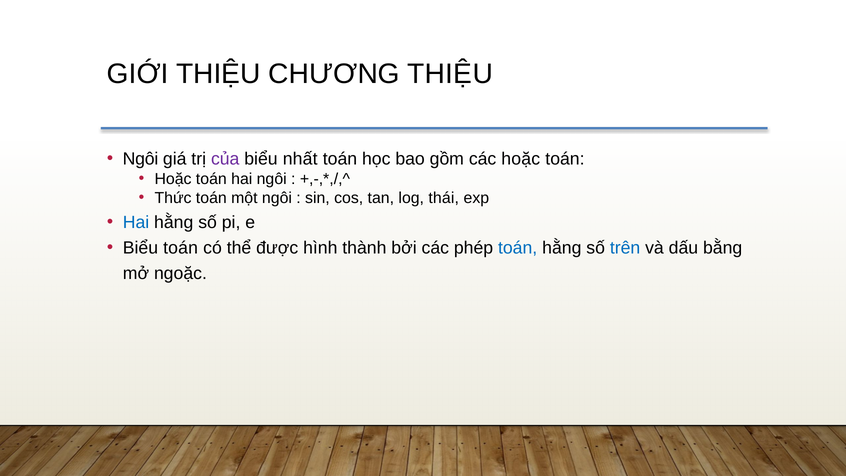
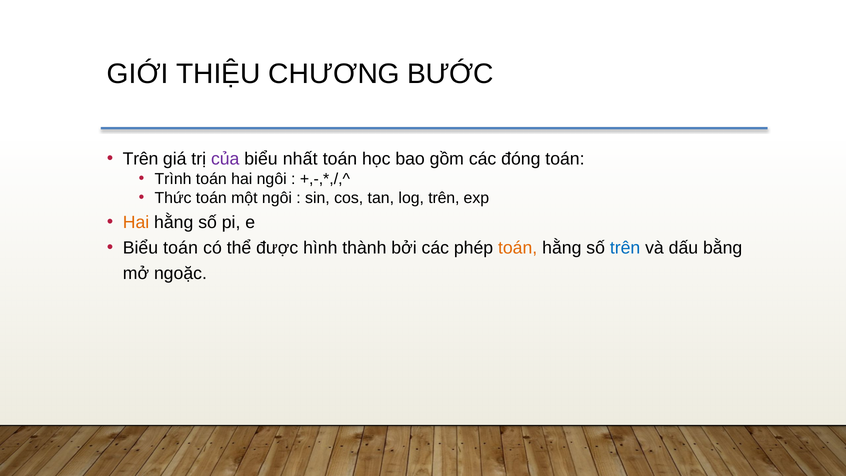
CHƯƠNG THIỆU: THIỆU -> BƯỚC (450, 74)
Ngôi: Ngôi -> Trên (141, 159)
các hoặc: hoặc -> đóng (521, 159)
Hoặc: Hoặc -> Trình (173, 179)
log thái: thái -> trên (444, 198)
Hai colour: blue -> orange (136, 222)
toán colour: blue -> orange (518, 248)
